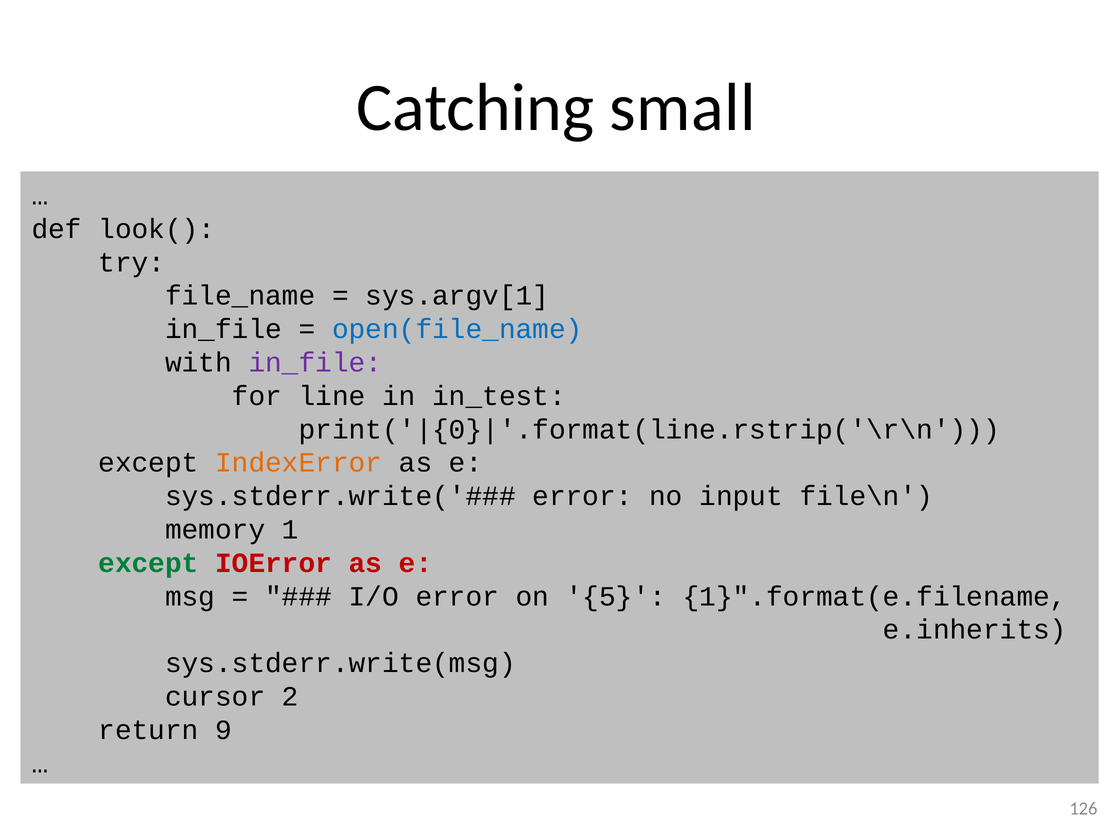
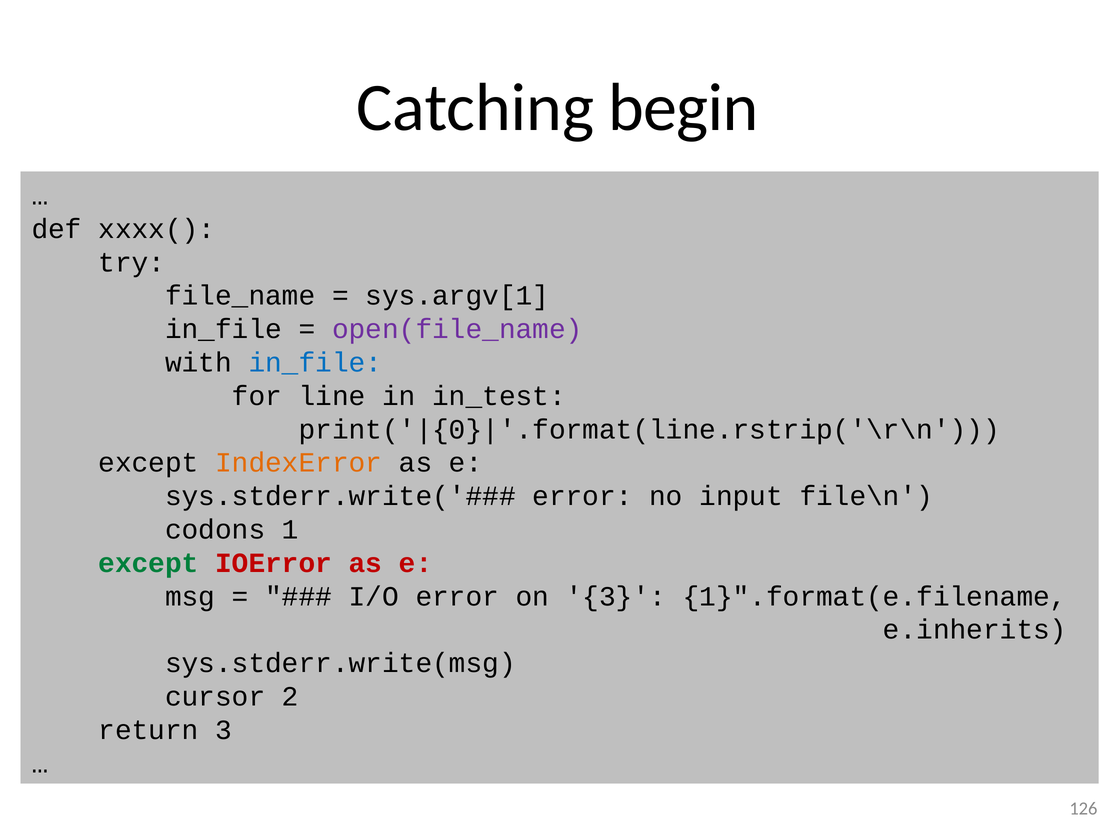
small: small -> begin (683, 108)
look(: look( -> xxxx( (157, 229)
open(file_name colour: blue -> purple (457, 329)
in_file colour: purple -> blue (315, 362)
memory: memory -> codons (215, 529)
on 5: 5 -> 3 (616, 596)
return 9: 9 -> 3 (224, 730)
